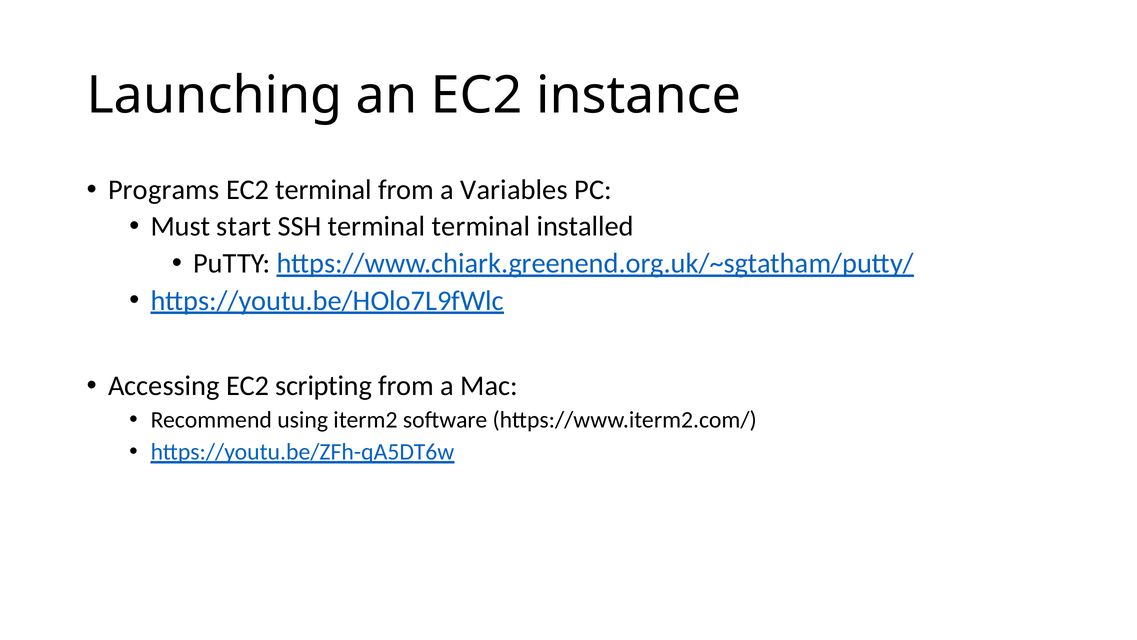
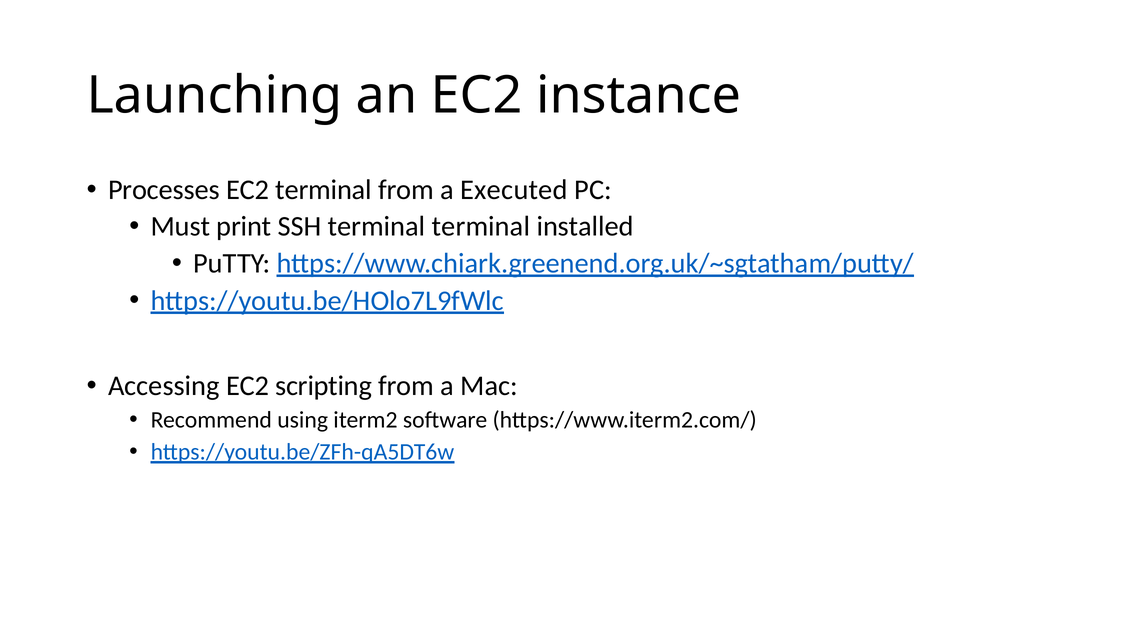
Programs: Programs -> Processes (164, 190)
Variables: Variables -> Executed (514, 190)
start: start -> print (244, 226)
